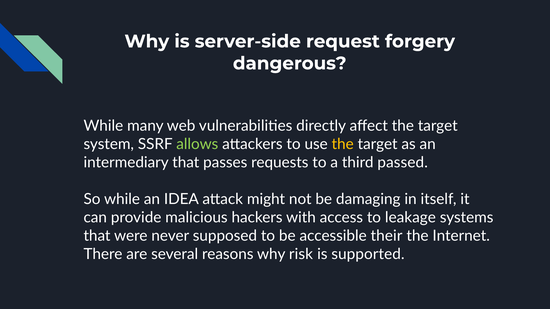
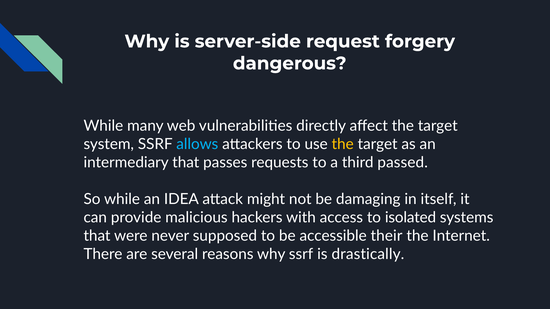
allows colour: light green -> light blue (197, 144)
leakage: leakage -> isolated (411, 218)
why risk: risk -> ssrf (301, 254)
supported: supported -> drastically (368, 254)
